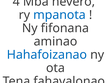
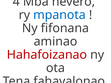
Hahafoizanao colour: blue -> red (47, 55)
